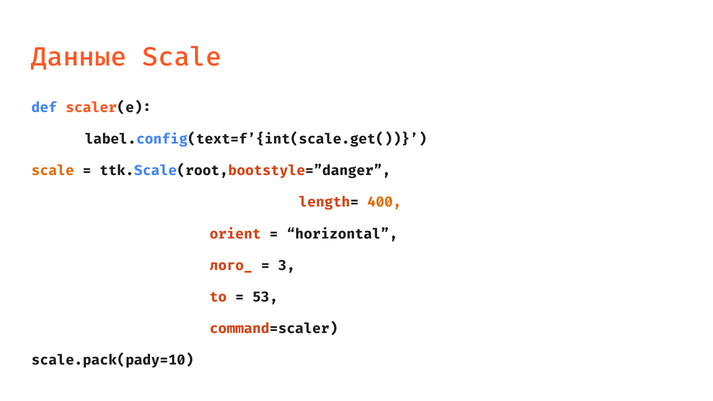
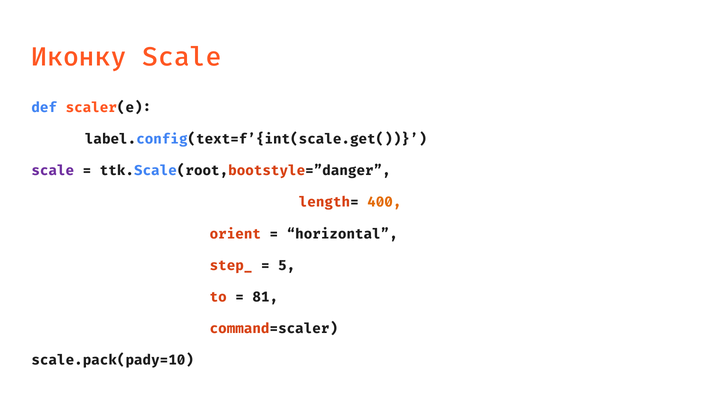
Данные/Scale: Данные/Scale -> Иконку/Scale (126, 57)
scale colour: orange -> purple (53, 171)
лого_: лого_ -> step_ (231, 266)
3: 3 -> 5 (287, 266)
53: 53 -> 81 (265, 297)
